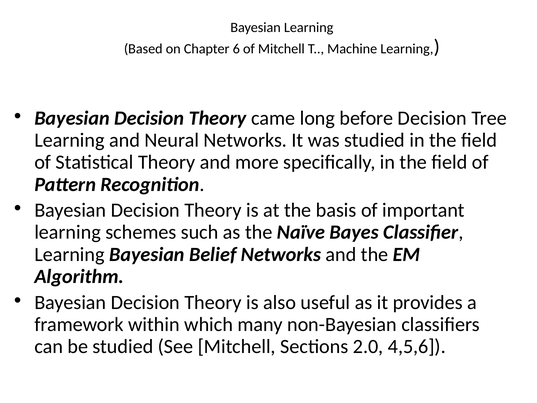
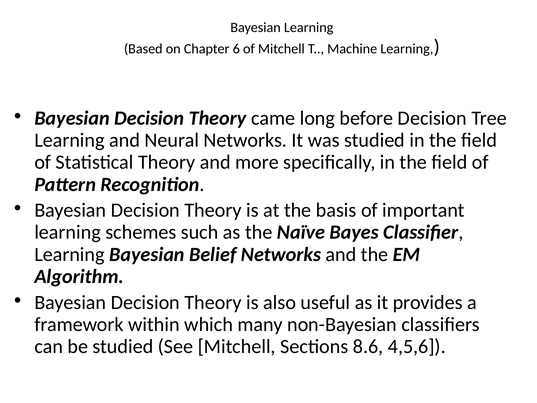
2.0: 2.0 -> 8.6 (368, 346)
